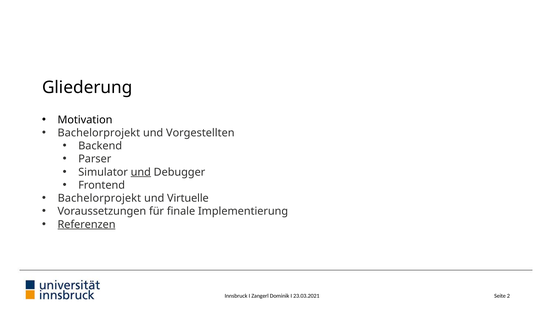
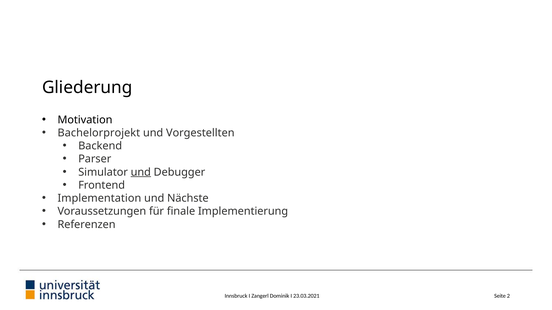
Bachelorprojekt: Bachelorprojekt -> Implementation (99, 199)
Virtuelle: Virtuelle -> Nächste (188, 199)
Referenzen underline: present -> none (87, 225)
